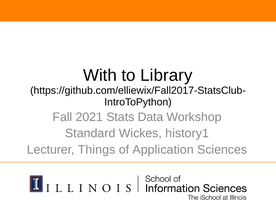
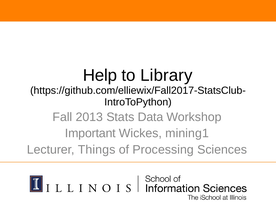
With: With -> Help (100, 75)
2021: 2021 -> 2013 (89, 117)
Standard: Standard -> Important (90, 133)
history1: history1 -> mining1 (187, 133)
Application: Application -> Processing (163, 150)
